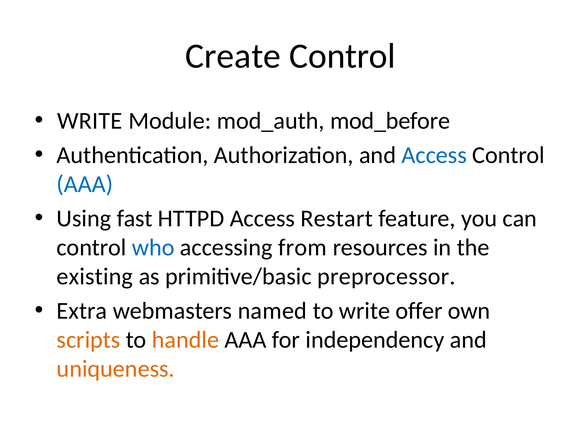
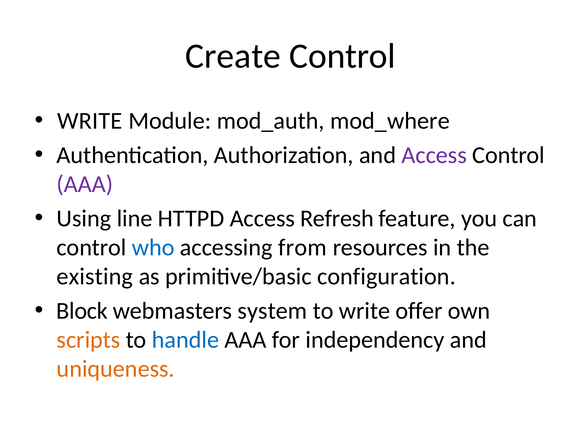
mod_before: mod_before -> mod_where (390, 121)
Access colour: blue -> purple (434, 155)
AAA colour: blue -> purple (85, 184)
fast: fast -> line (135, 218)
Restart: Restart -> Refresh (337, 218)
preprocessor: preprocessor -> configuration (386, 276)
Extra: Extra -> Block (82, 311)
named: named -> system (272, 311)
handle colour: orange -> blue (185, 340)
